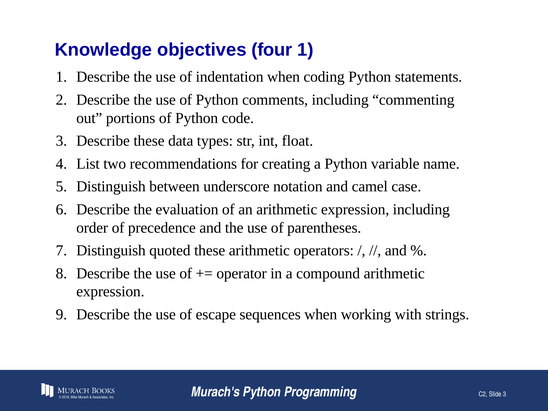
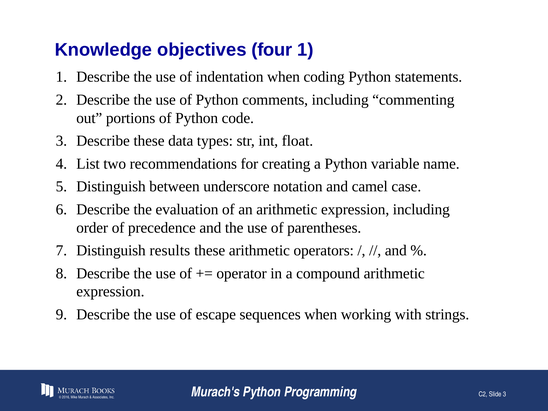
quoted: quoted -> results (170, 251)
